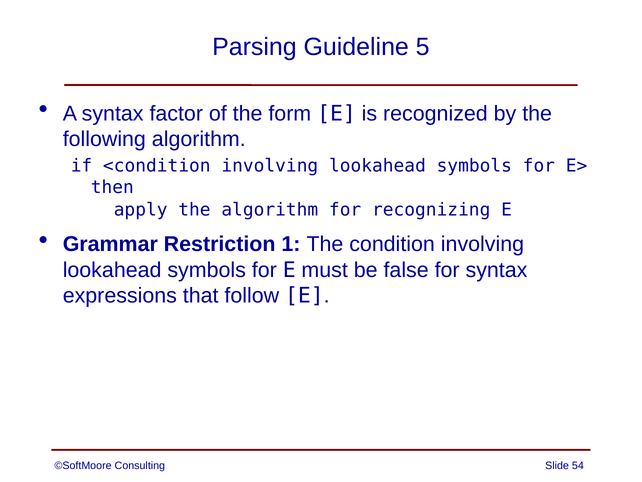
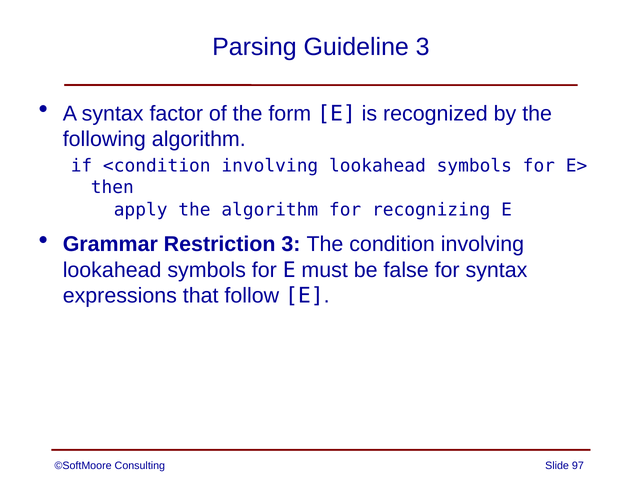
Guideline 5: 5 -> 3 (423, 47)
Restriction 1: 1 -> 3 (291, 244)
54: 54 -> 97 (578, 465)
